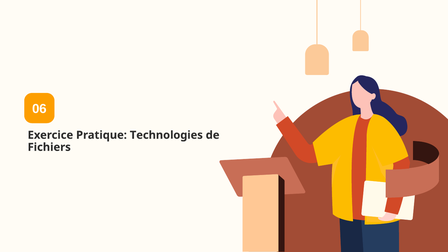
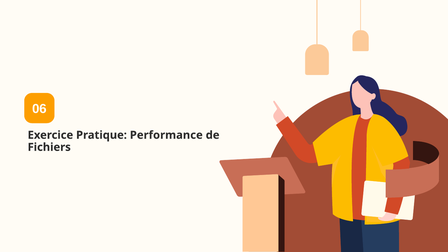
Technologies: Technologies -> Performance (166, 135)
